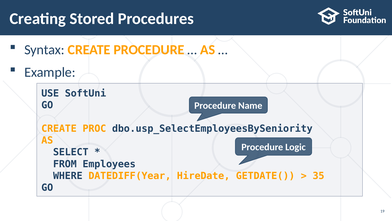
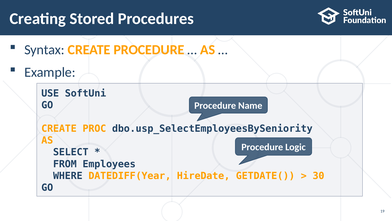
35: 35 -> 30 (318, 175)
